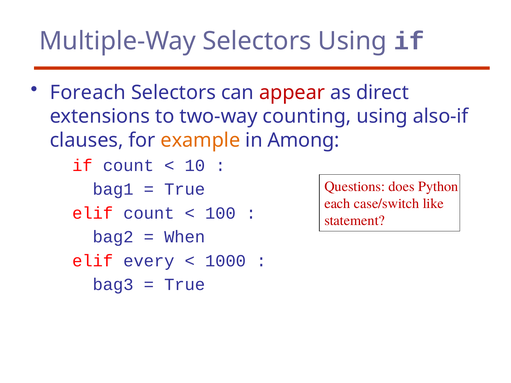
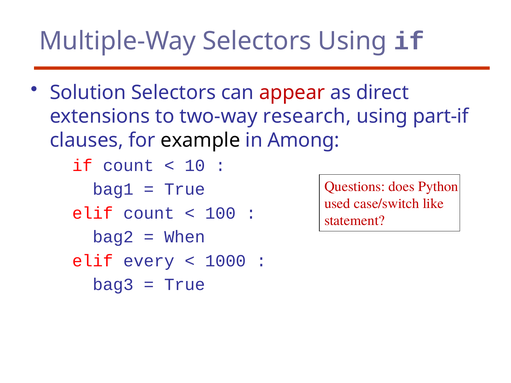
Foreach: Foreach -> Solution (88, 93)
counting: counting -> research (307, 116)
also-if: also-if -> part-if (441, 116)
example colour: orange -> black (200, 140)
each: each -> used (337, 204)
